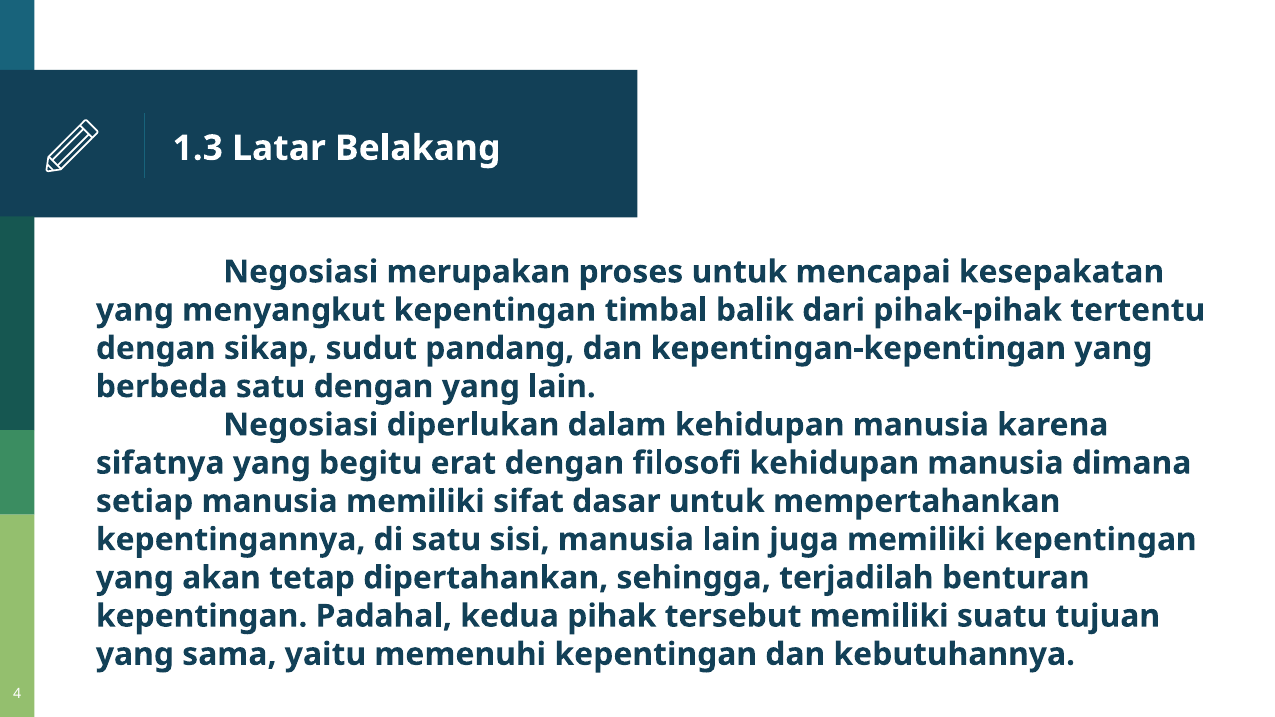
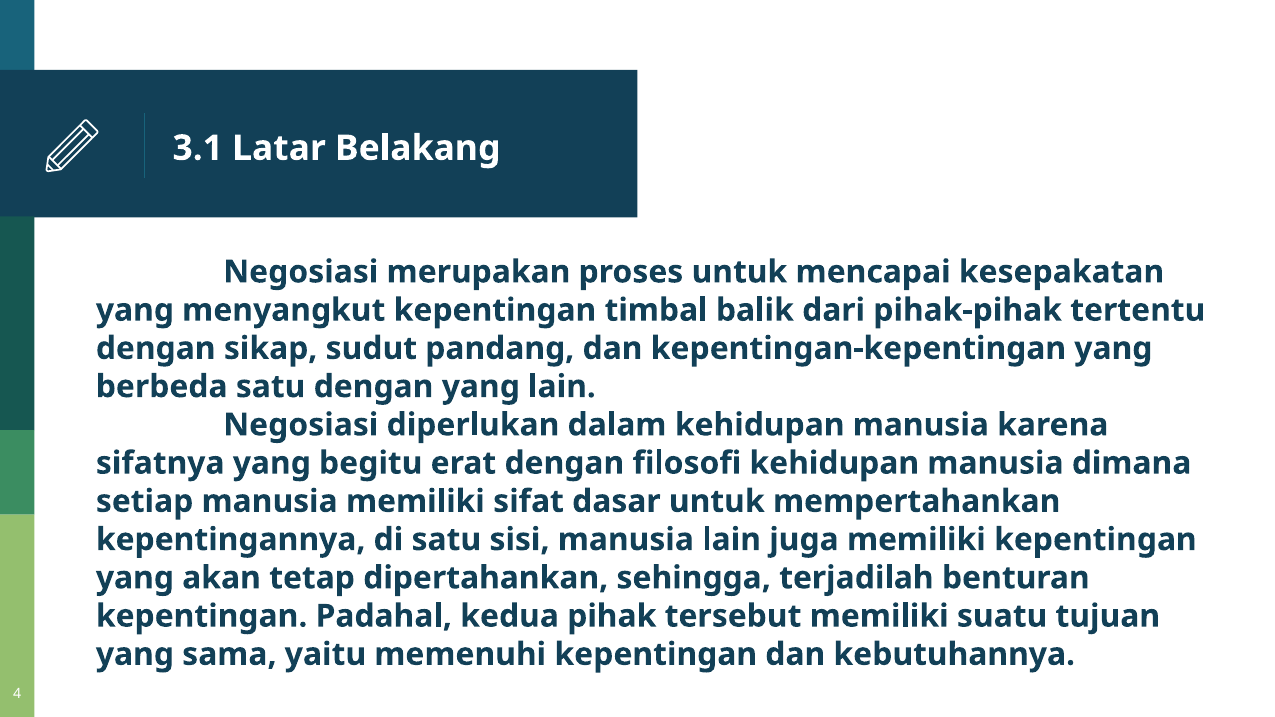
1.3: 1.3 -> 3.1 (198, 148)
